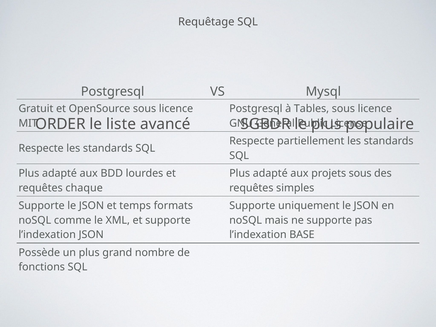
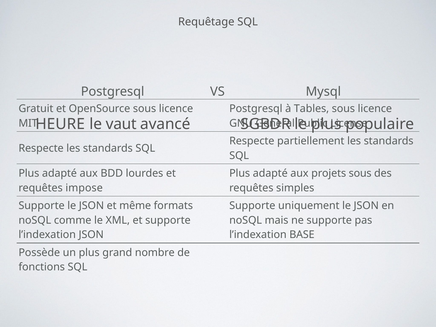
ORDER: ORDER -> HEURE (60, 124)
liste: liste -> vaut (121, 124)
chaque: chaque -> impose (84, 188)
temps: temps -> même (135, 206)
